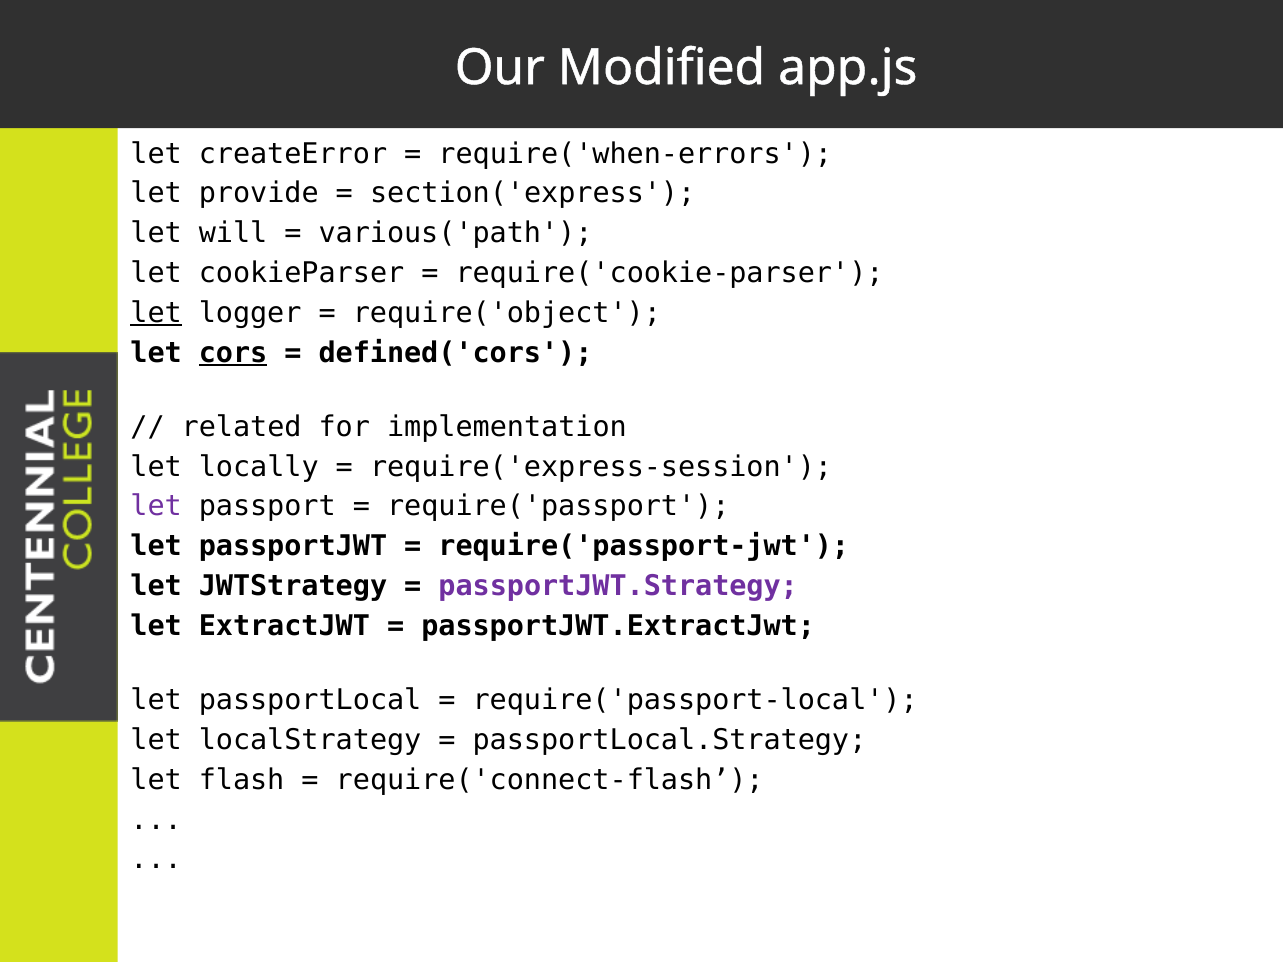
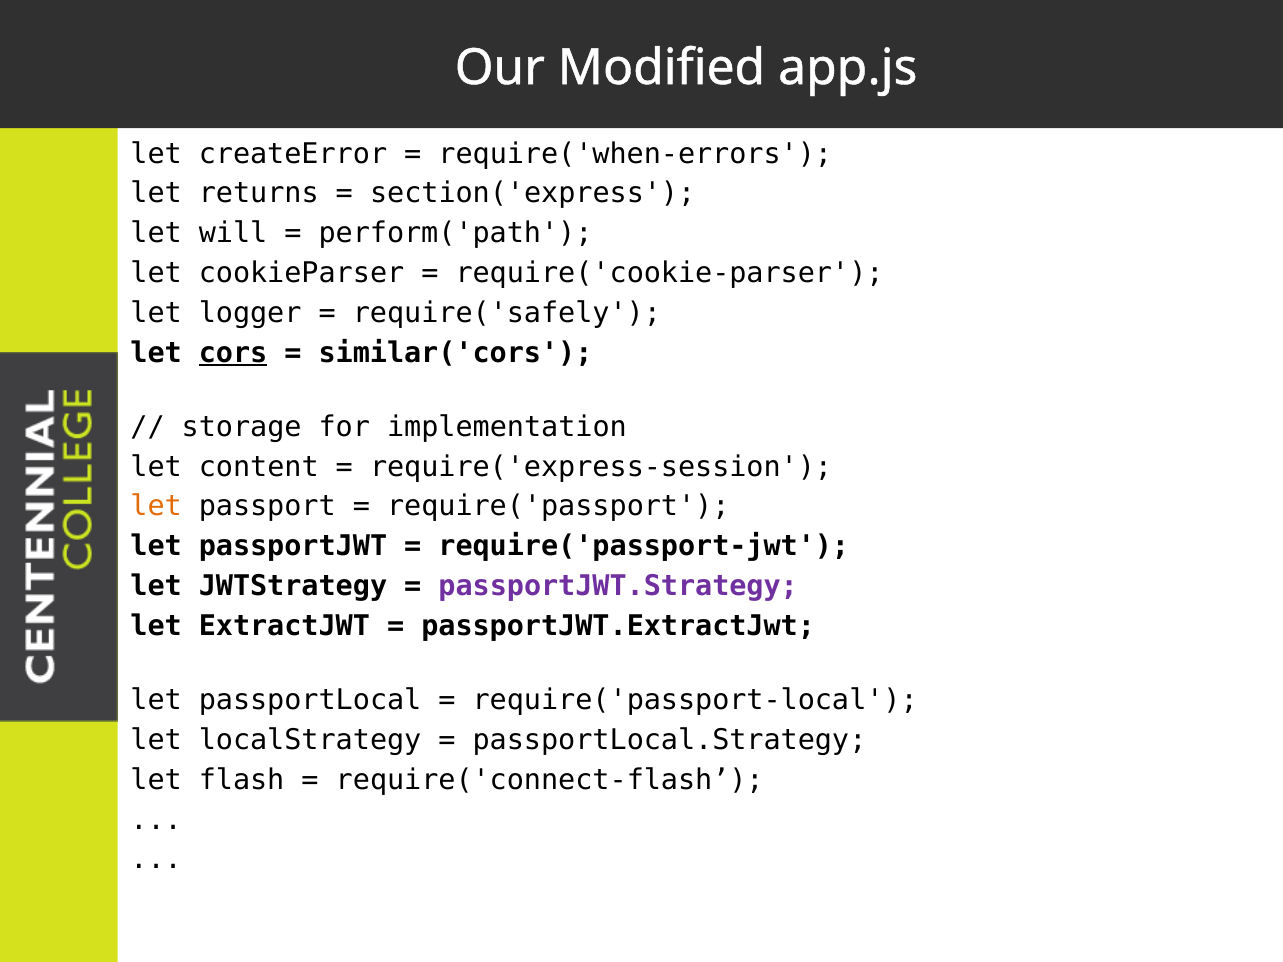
provide: provide -> returns (259, 194)
various('path: various('path -> perform('path (455, 233)
let underline: present -> none (156, 313)
require('object: require('object -> require('safely (507, 313)
defined('cors: defined('cors -> similar('cors (455, 353)
related: related -> storage (242, 427)
locally: locally -> content (259, 467)
let colour: purple -> orange (156, 507)
